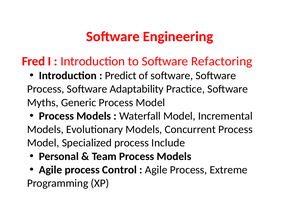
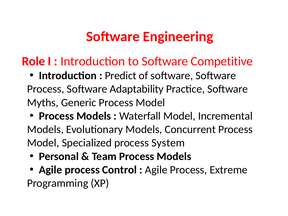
Fred: Fred -> Role (33, 61)
Refactoring: Refactoring -> Competitive (222, 61)
Include: Include -> System (168, 143)
